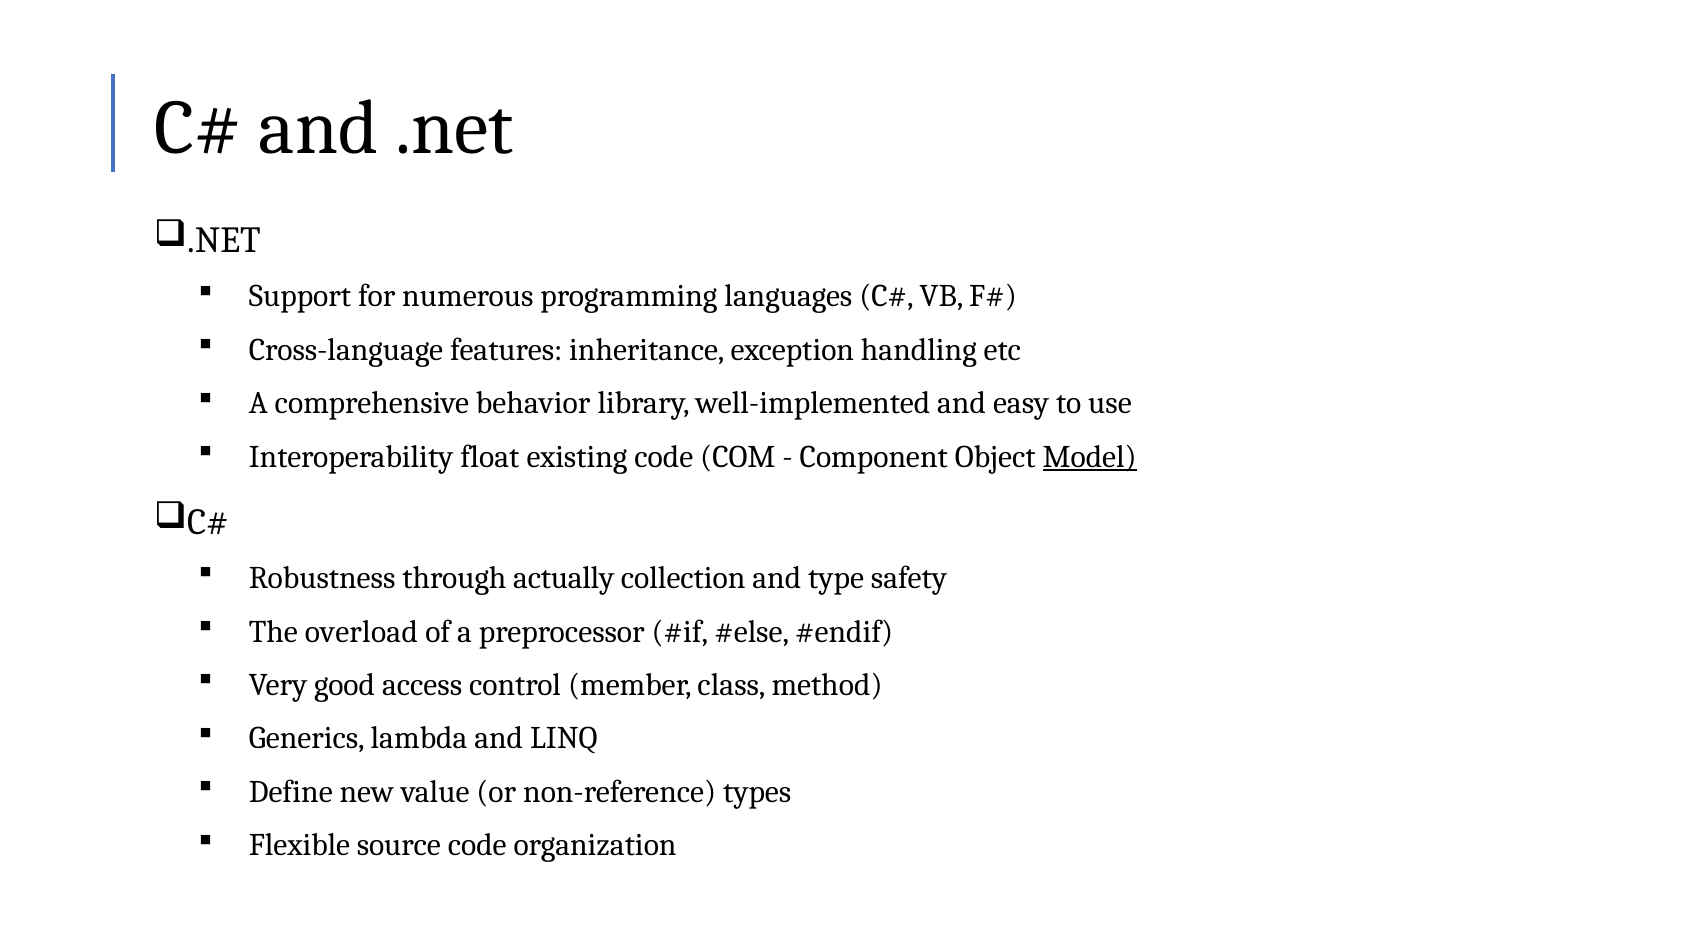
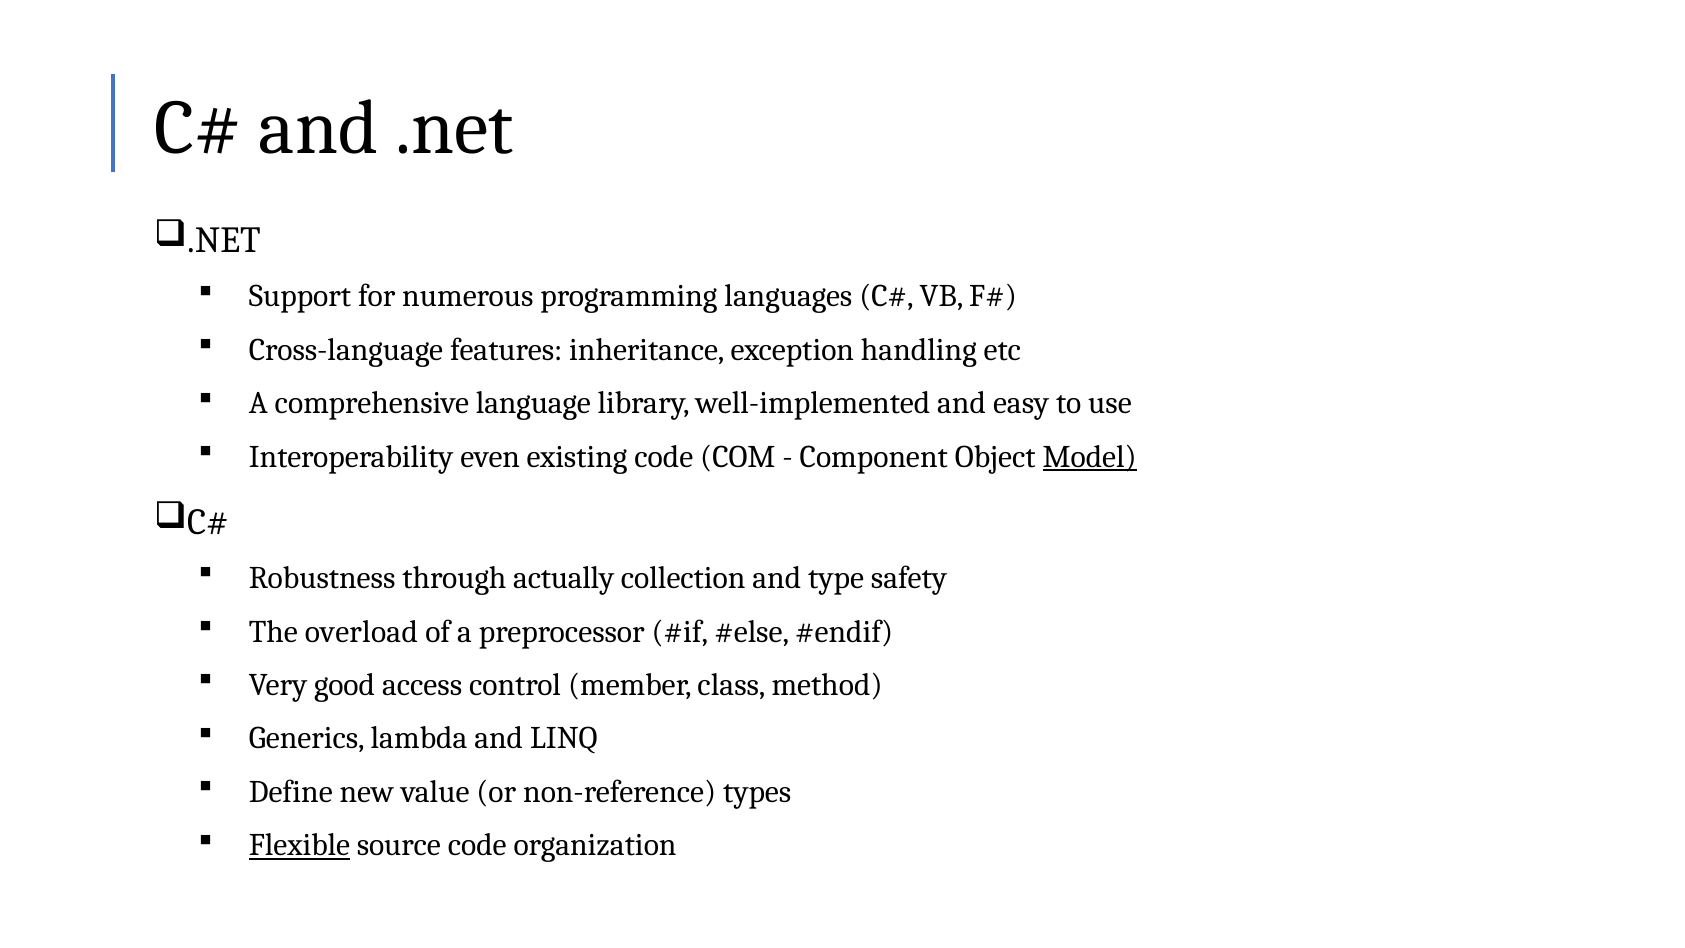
behavior: behavior -> language (533, 403)
float: float -> even (490, 457)
Flexible underline: none -> present (300, 845)
